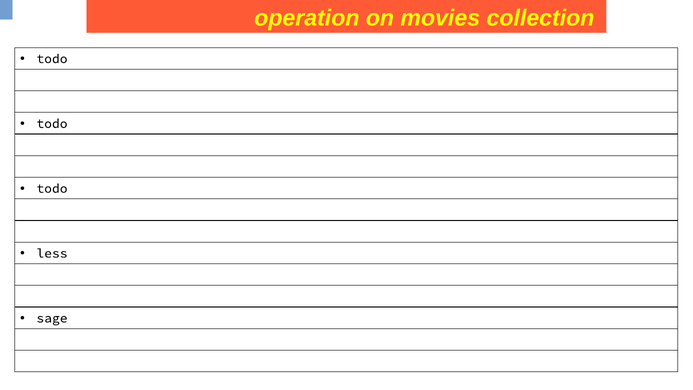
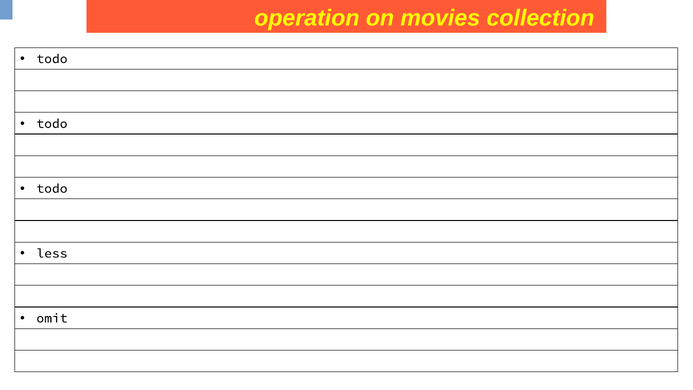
sage: sage -> omit (52, 318)
